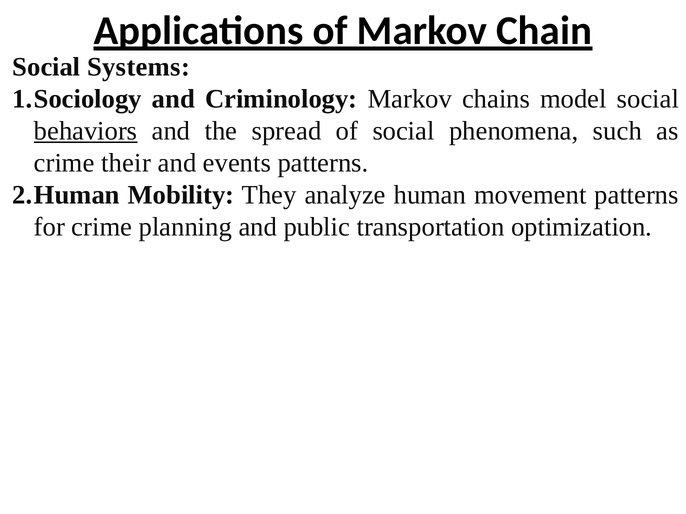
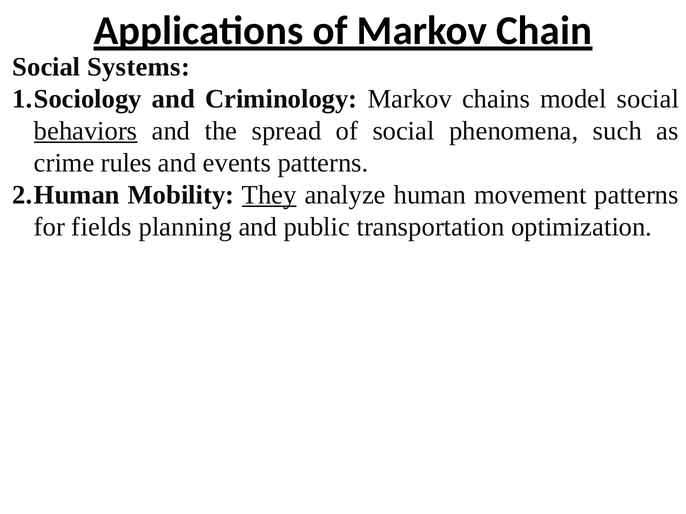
their: their -> rules (126, 163)
They underline: none -> present (269, 195)
for crime: crime -> fields (102, 227)
